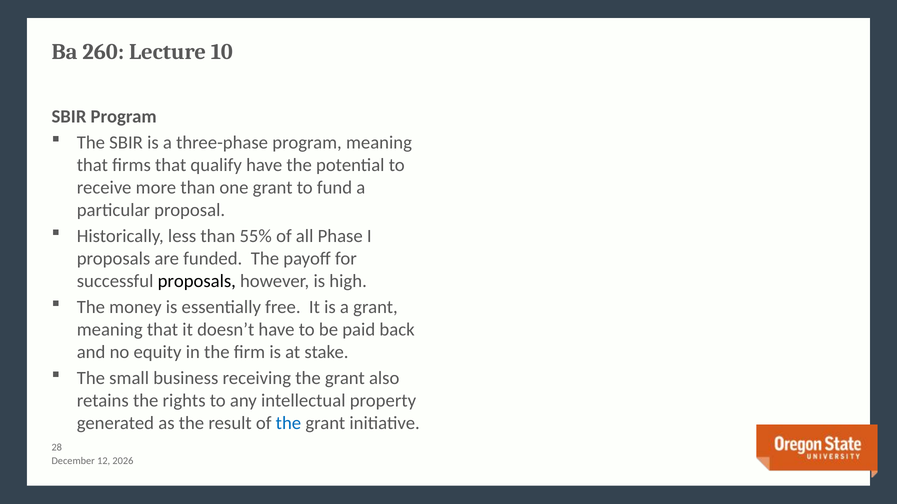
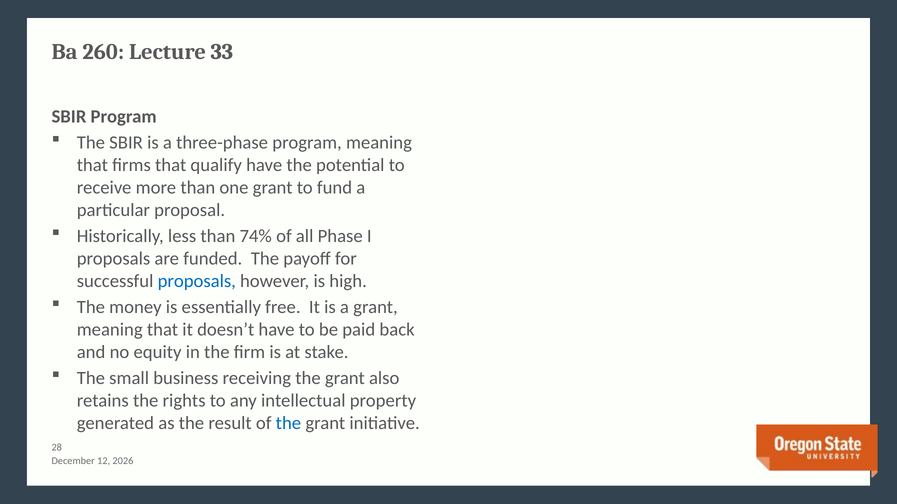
10: 10 -> 33 (222, 52)
55%: 55% -> 74% (256, 236)
proposals colour: black -> blue (197, 281)
